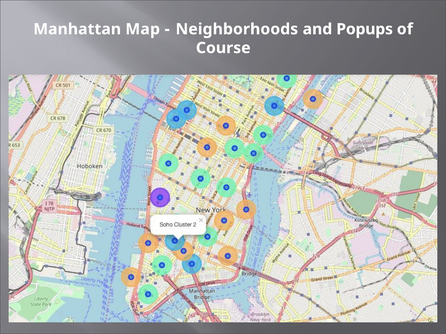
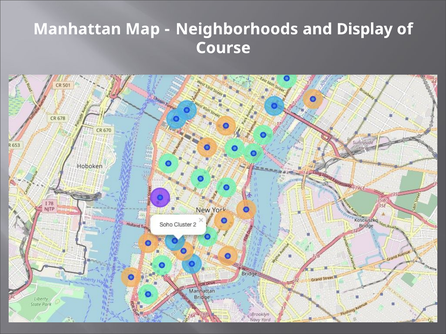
Popups: Popups -> Display (365, 29)
